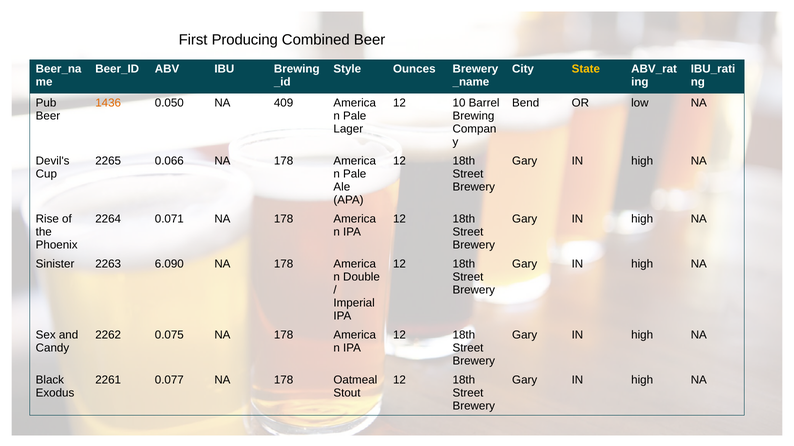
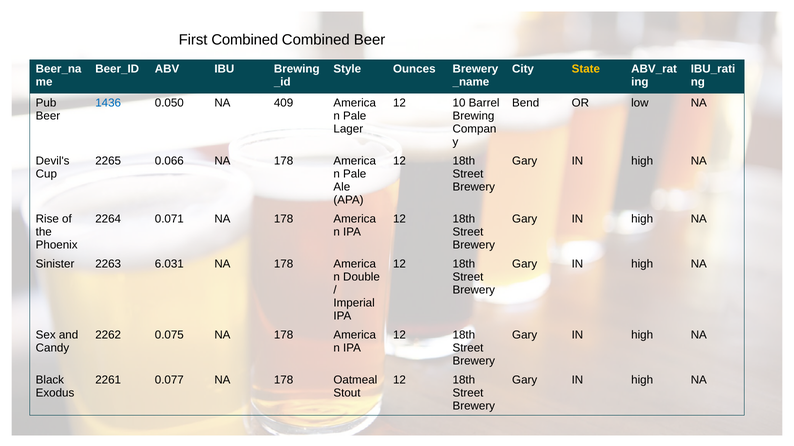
First Producing: Producing -> Combined (245, 40)
1436 colour: orange -> blue (108, 103)
6.090: 6.090 -> 6.031 (169, 264)
